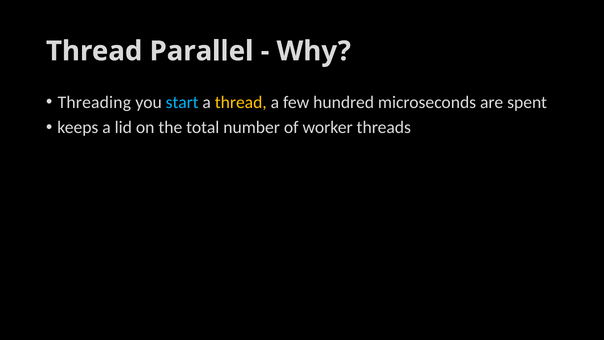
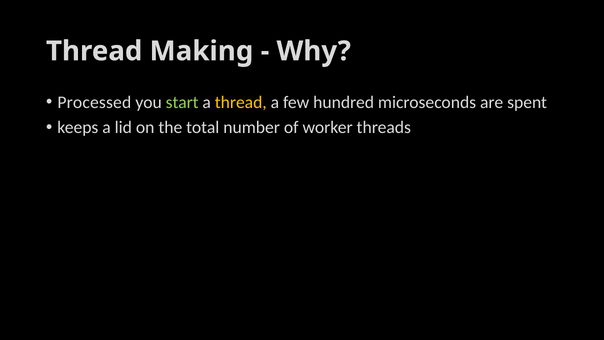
Parallel: Parallel -> Making (201, 51)
Threading: Threading -> Processed (94, 102)
start colour: light blue -> light green (182, 102)
